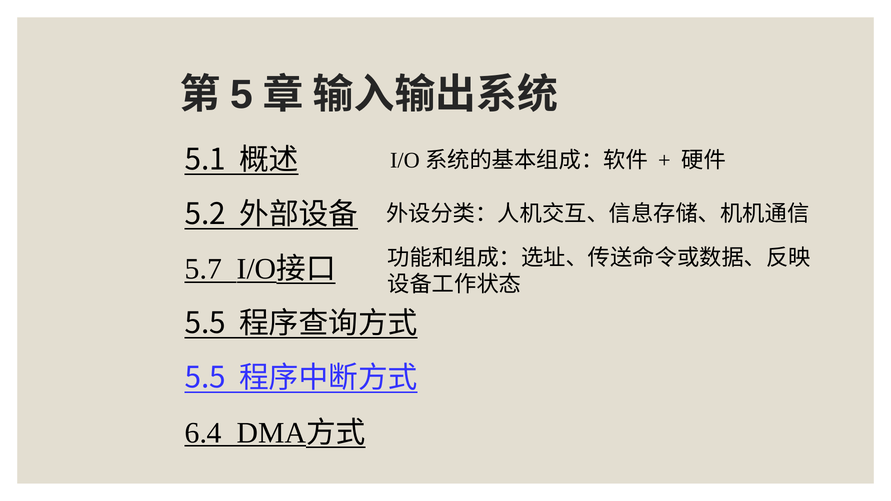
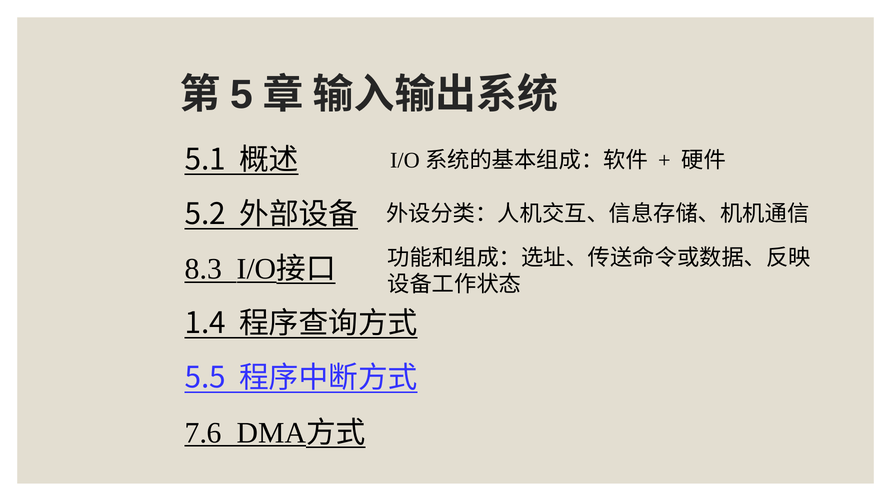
5.7: 5.7 -> 8.3 (203, 269)
5.5: 5.5 -> 1.4 (205, 324)
6.4: 6.4 -> 7.6 (203, 433)
